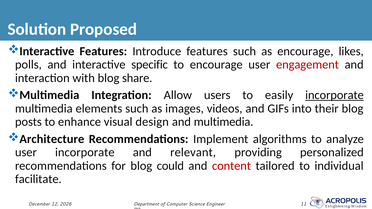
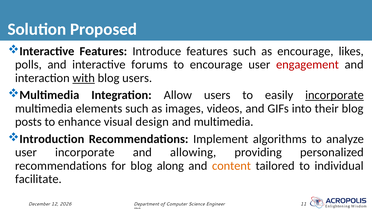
specific: specific -> forums (149, 65)
with underline: none -> present (84, 78)
blog share: share -> users (137, 78)
Architecture: Architecture -> Introduction (52, 139)
relevant: relevant -> allowing (193, 153)
could: could -> along (170, 166)
content colour: red -> orange (231, 166)
